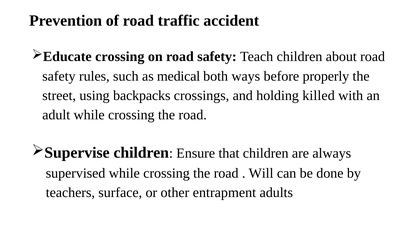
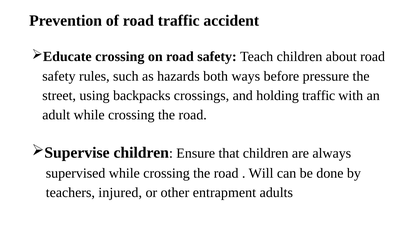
medical: medical -> hazards (178, 76)
properly: properly -> pressure (326, 76)
holding killed: killed -> traffic (319, 96)
surface: surface -> injured (120, 193)
